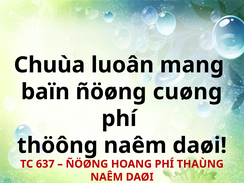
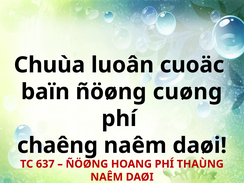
mang: mang -> cuoäc (192, 65)
thöông: thöông -> chaêng (57, 145)
